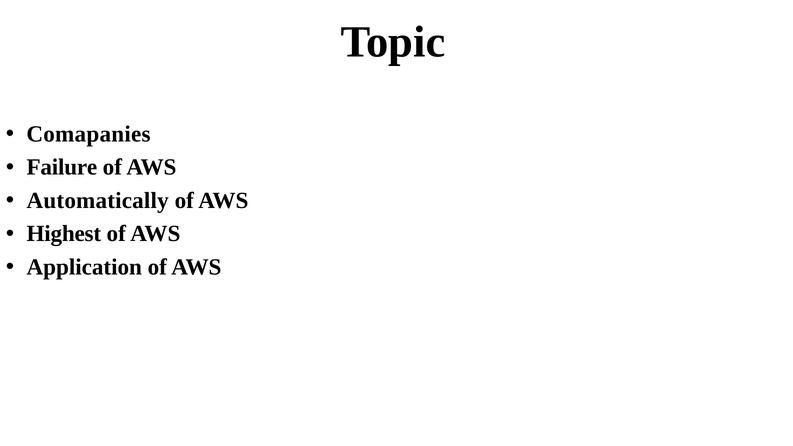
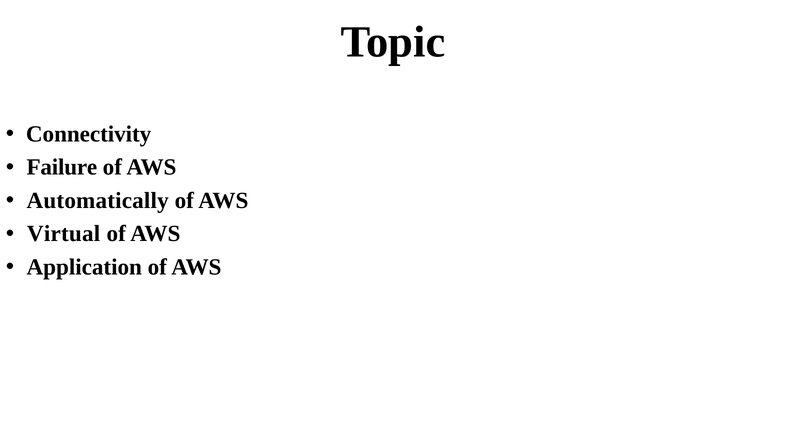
Comapanies: Comapanies -> Connectivity (89, 134)
Highest: Highest -> Virtual (64, 234)
